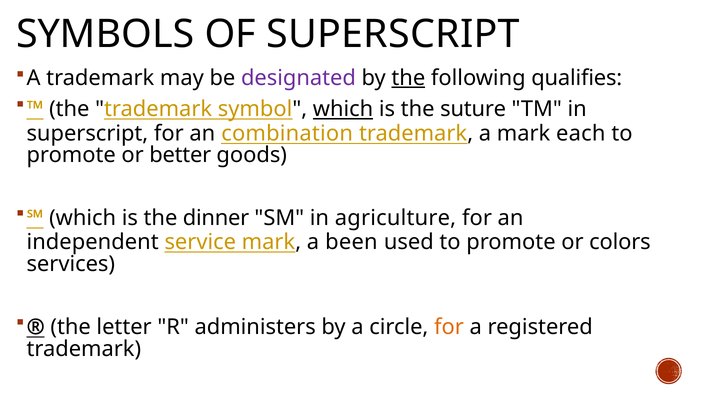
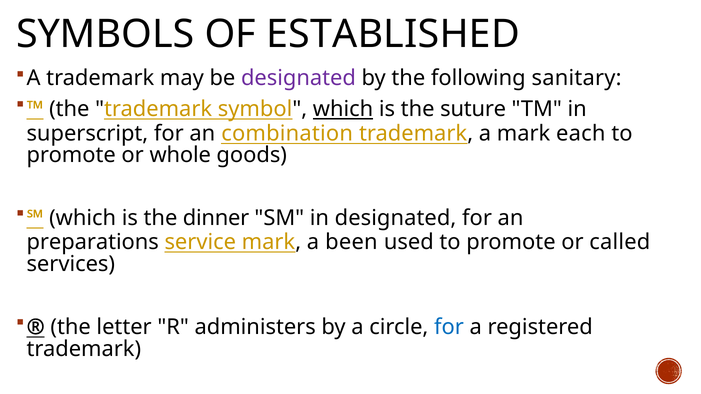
OF SUPERSCRIPT: SUPERSCRIPT -> ESTABLISHED (393, 34)
the underline: present -> none (408, 78)
qualifies: qualifies -> sanitary (577, 78)
better: better -> whole (180, 155)
in agriculture: agriculture -> designated (396, 218)
independent: independent -> preparations (93, 242)
colors: colors -> called (620, 242)
for colour: orange -> blue (449, 327)
